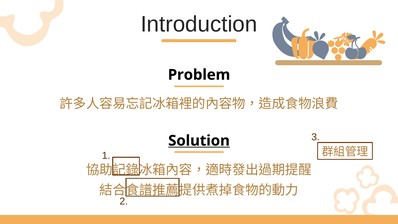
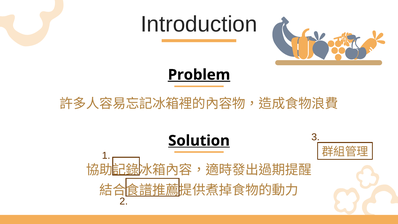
Problem underline: none -> present (199, 75)
